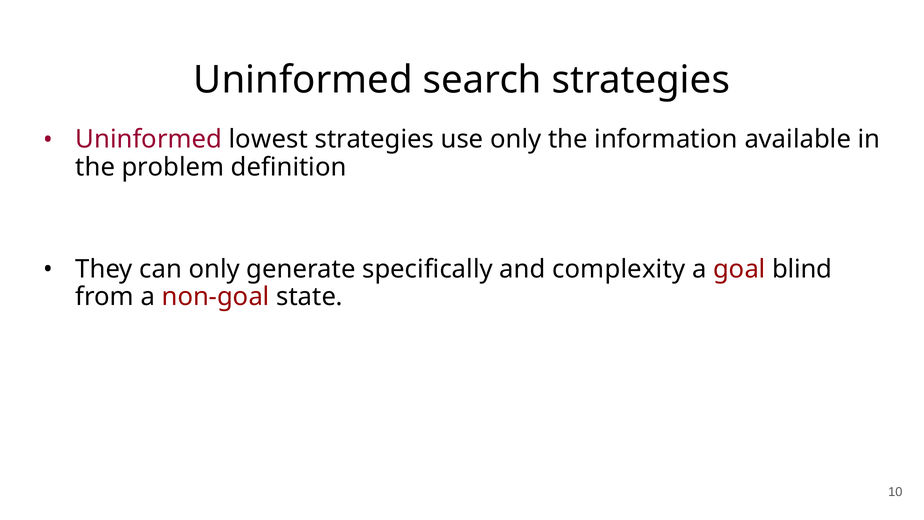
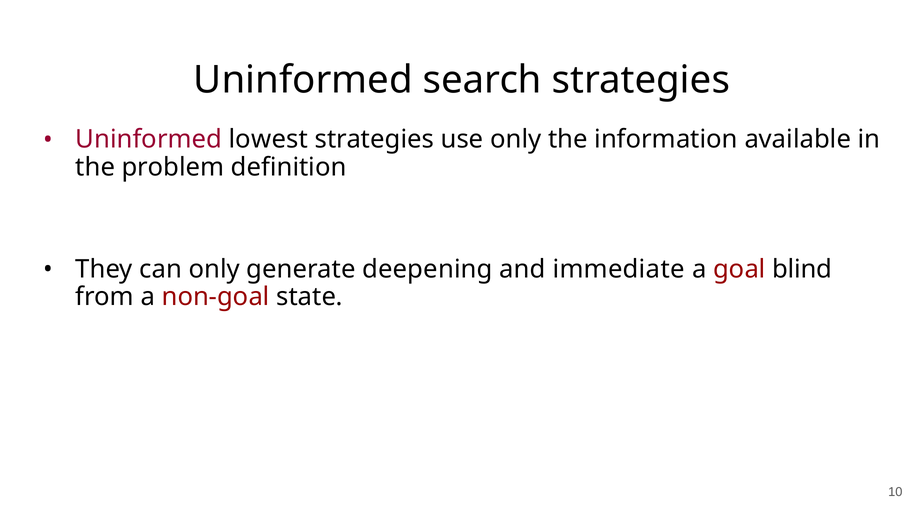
specifically: specifically -> deepening (427, 269)
complexity: complexity -> immediate (619, 269)
